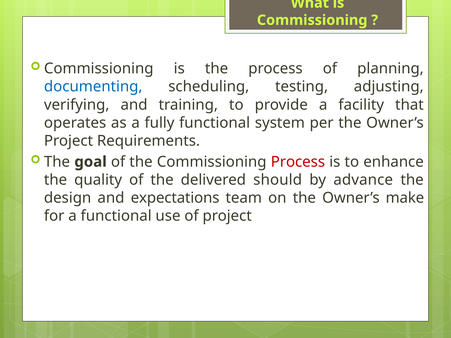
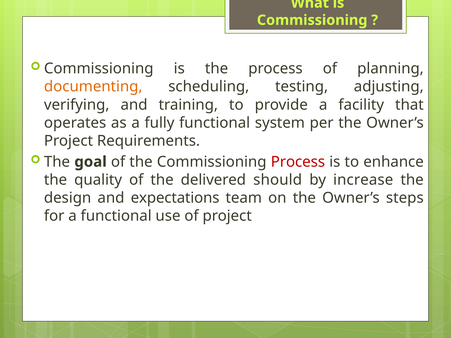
documenting colour: blue -> orange (93, 87)
advance: advance -> increase (363, 180)
make: make -> steps (405, 198)
